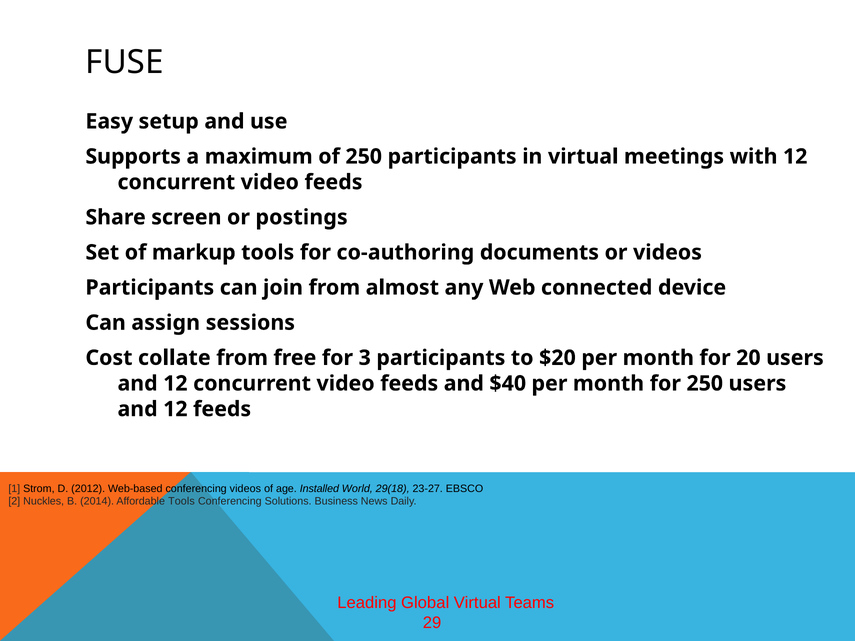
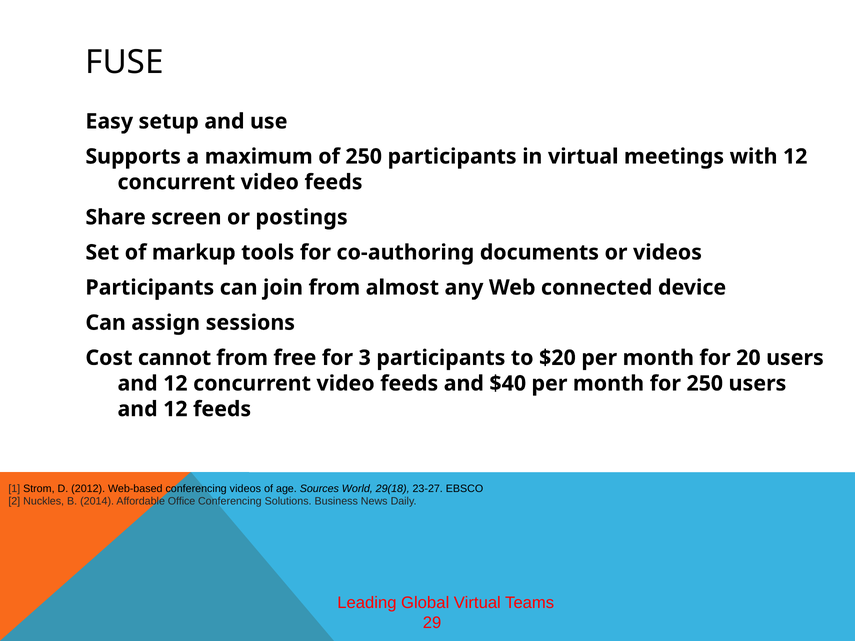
collate: collate -> cannot (175, 358)
Installed: Installed -> Sources (319, 489)
Affordable Tools: Tools -> Office (182, 502)
